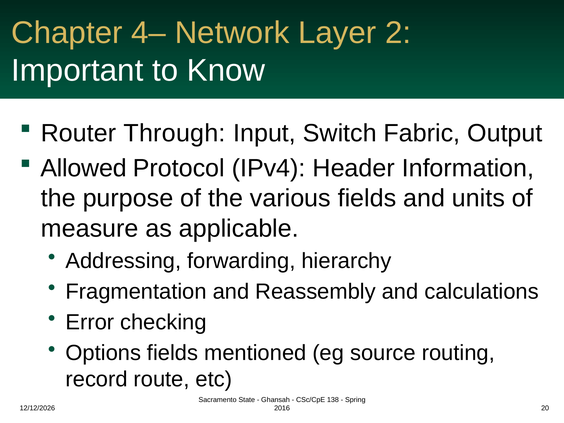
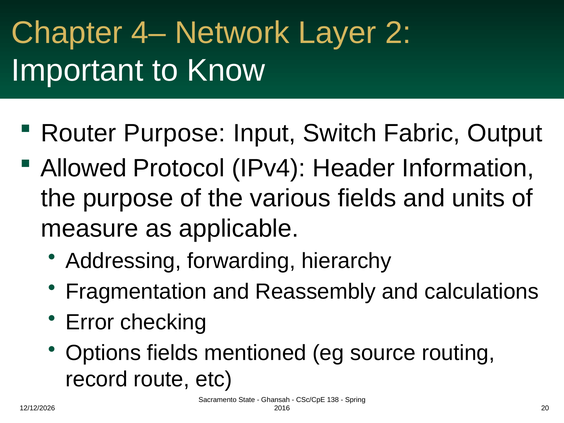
Router Through: Through -> Purpose (175, 133)
